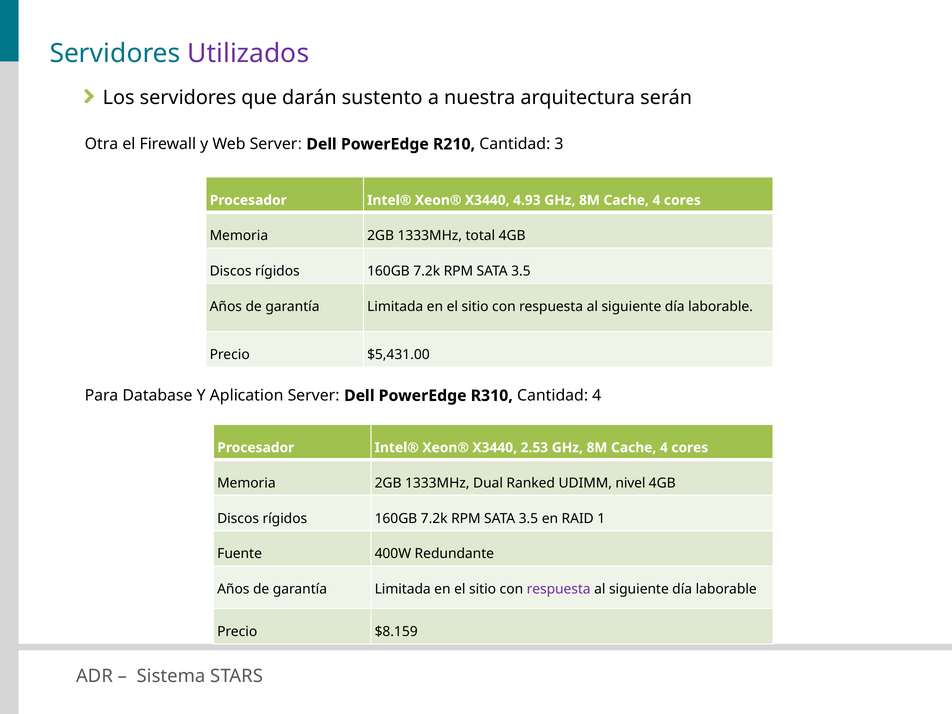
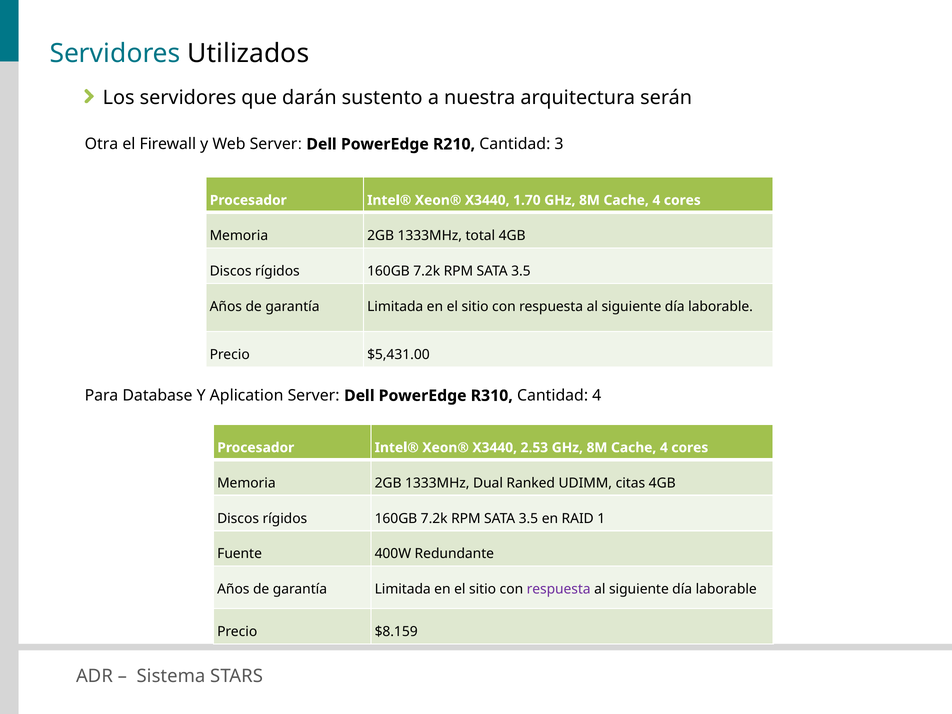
Utilizados colour: purple -> black (248, 53)
4.93: 4.93 -> 1.70 (527, 200)
nivel: nivel -> citas (630, 483)
